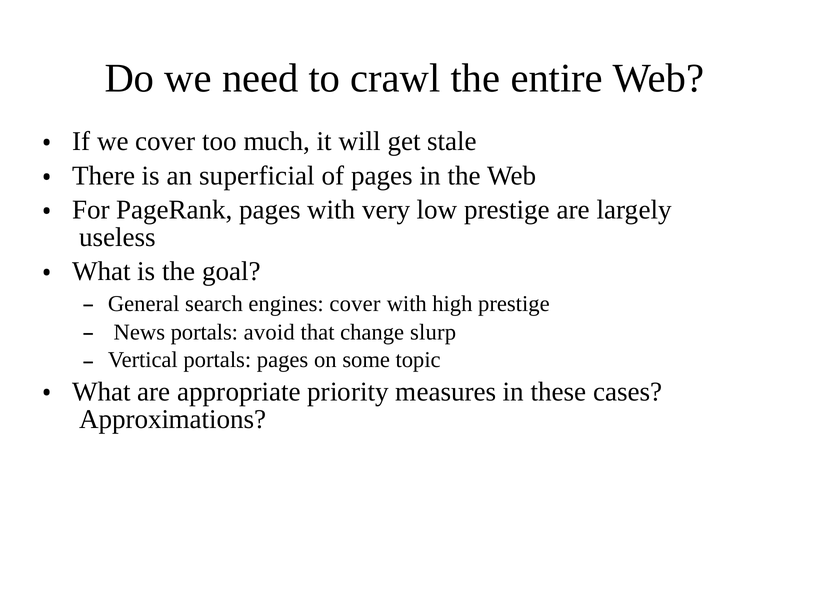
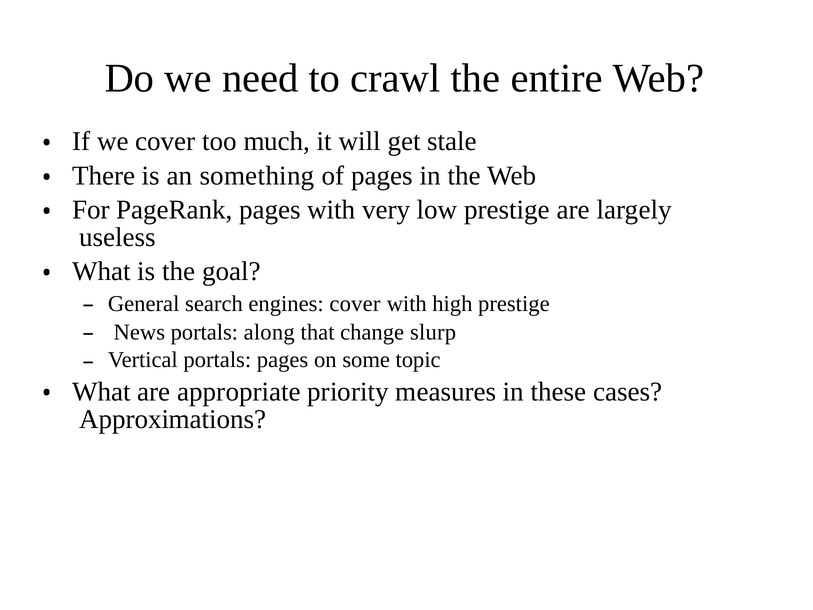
superficial: superficial -> something (257, 176)
avoid: avoid -> along (269, 332)
